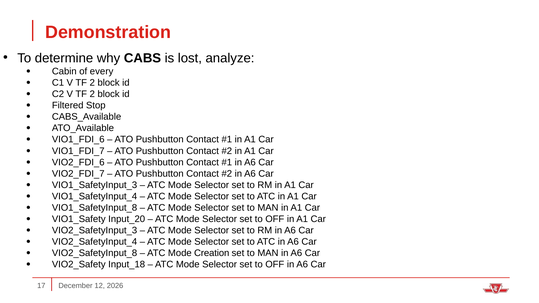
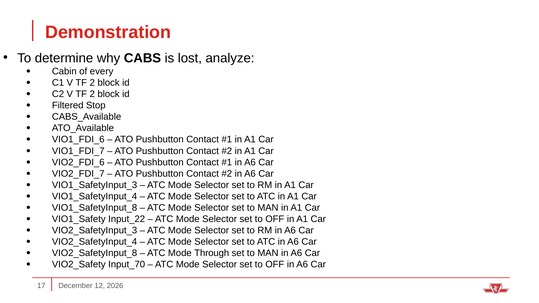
Input_20: Input_20 -> Input_22 (127, 219)
Creation: Creation -> Through (212, 253)
Input_18: Input_18 -> Input_70 (127, 265)
